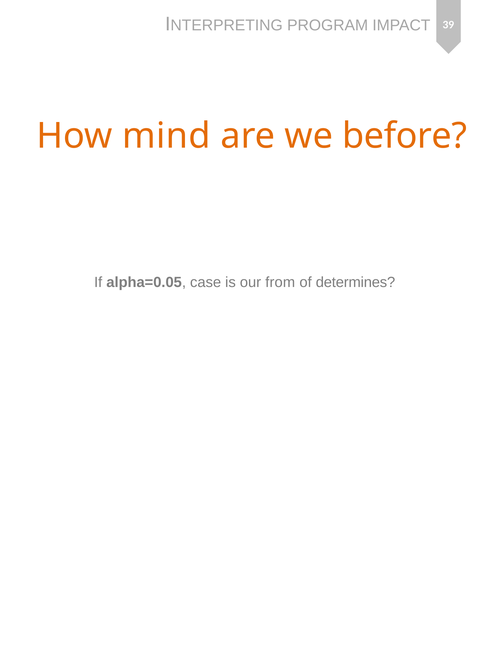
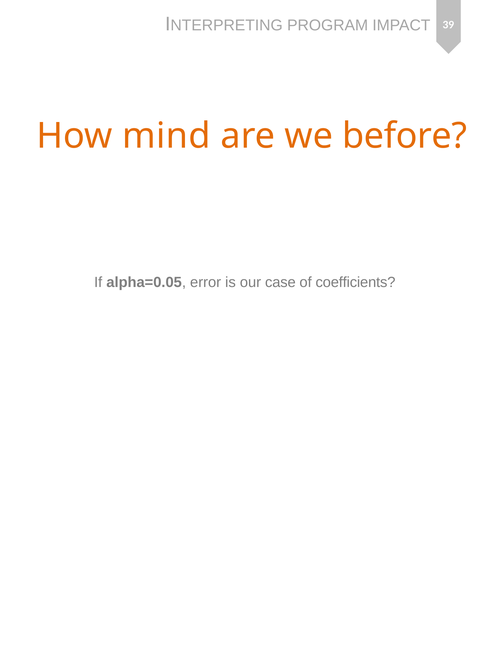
case: case -> error (206, 282)
from: from -> case (280, 282)
determines: determines -> coefficients (355, 282)
